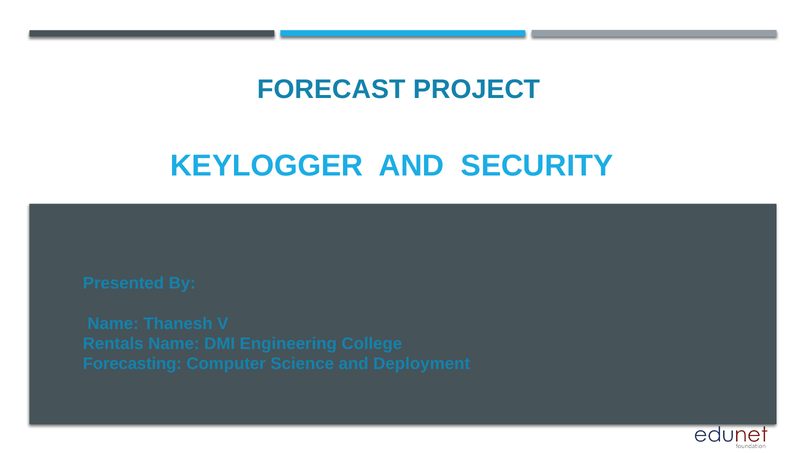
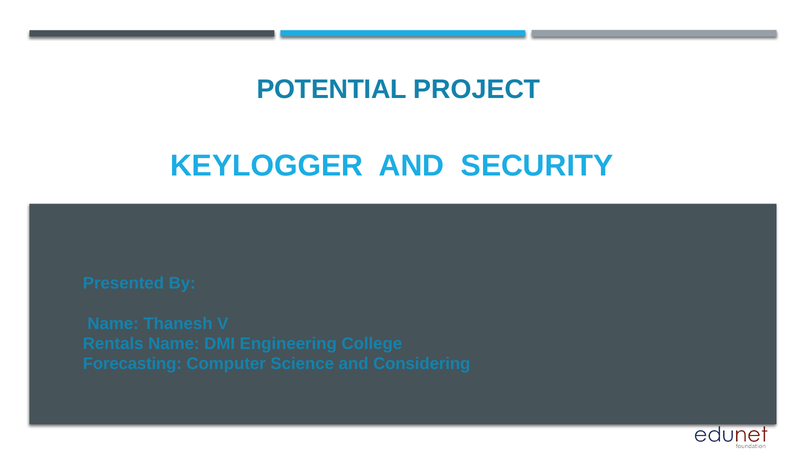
FORECAST: FORECAST -> POTENTIAL (332, 89)
Deployment: Deployment -> Considering (422, 364)
